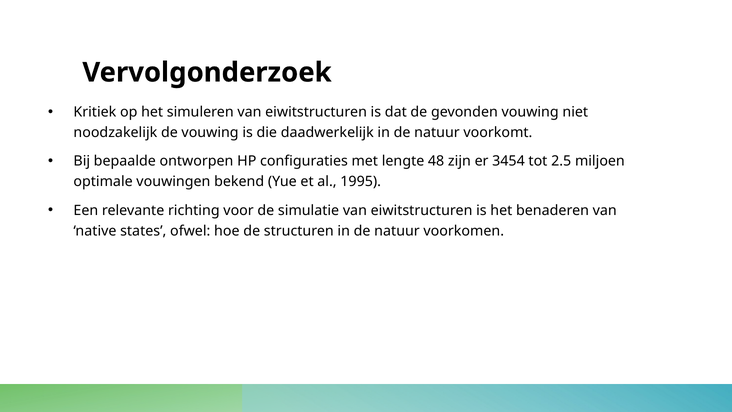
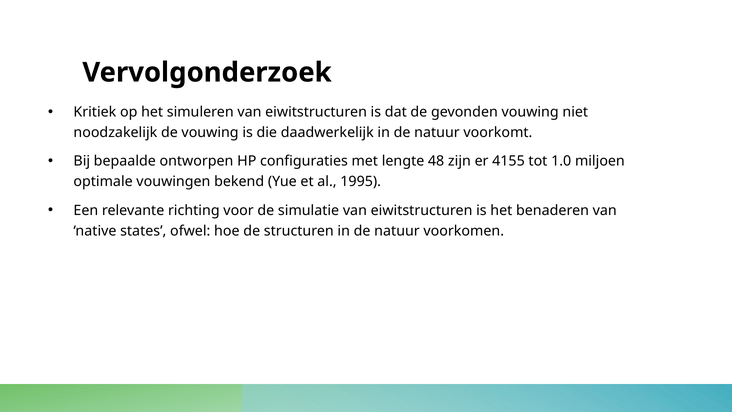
3454: 3454 -> 4155 (508, 161)
2.5: 2.5 -> 1.0 (561, 161)
